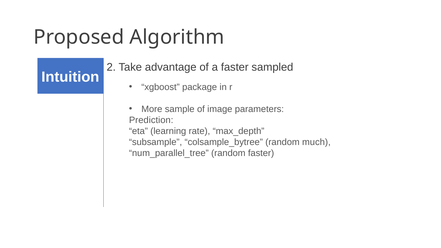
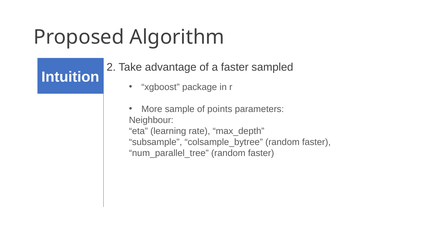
image: image -> points (220, 109)
Prediction: Prediction -> Neighbour (151, 120)
colsample_bytree random much: much -> faster (316, 142)
